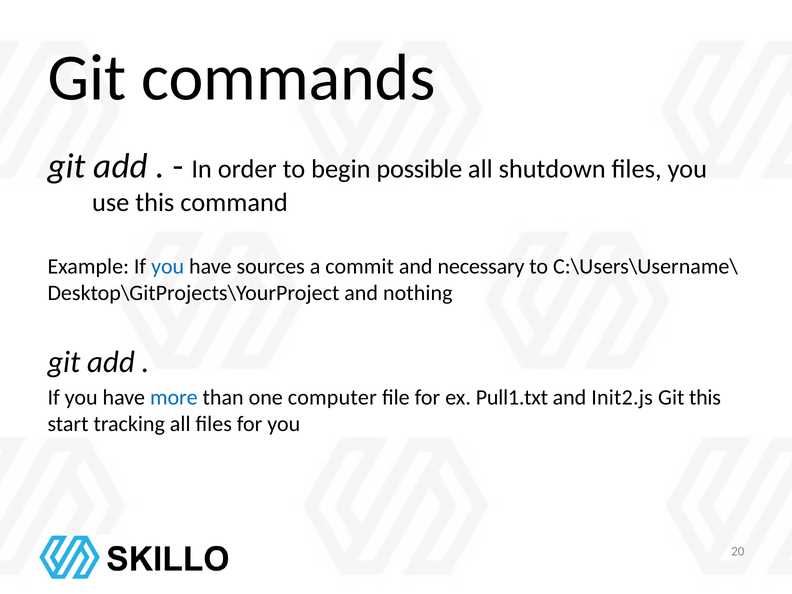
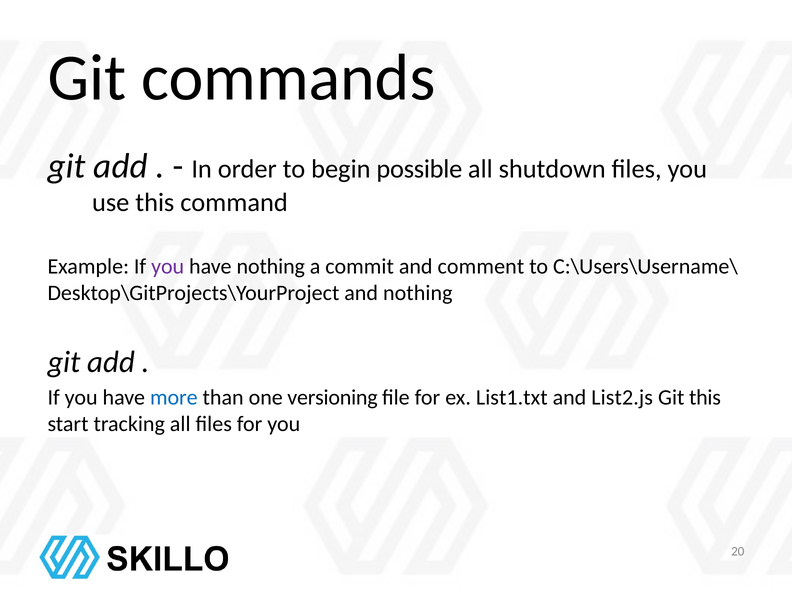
you colour: blue -> purple (168, 267)
have sources: sources -> nothing (271, 267)
necessary: necessary -> comment (481, 267)
computer: computer -> versioning (332, 398)
Pull1.txt: Pull1.txt -> List1.txt (512, 398)
Init2.js: Init2.js -> List2.js (622, 398)
